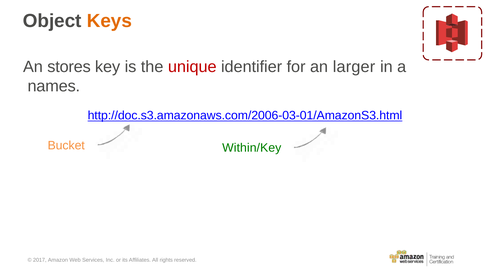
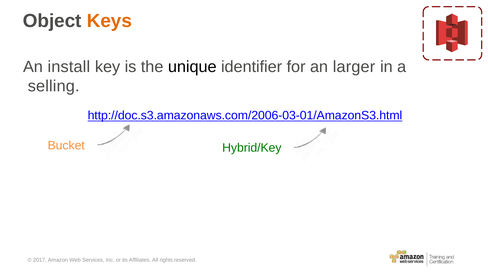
stores: stores -> install (69, 67)
unique colour: red -> black (192, 67)
names: names -> selling (54, 86)
Within/Key: Within/Key -> Hybrid/Key (252, 148)
